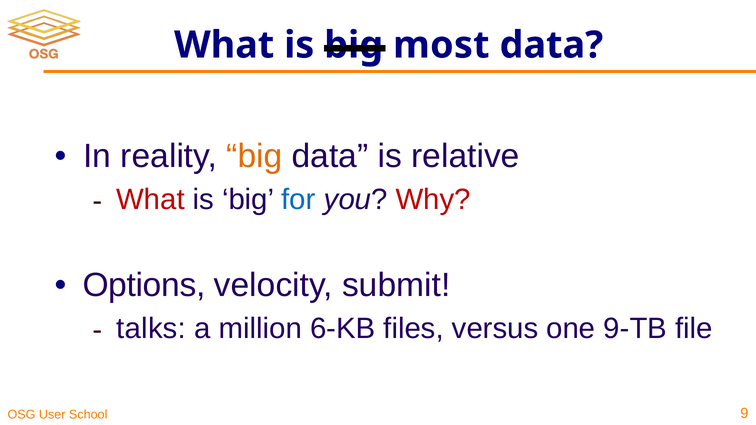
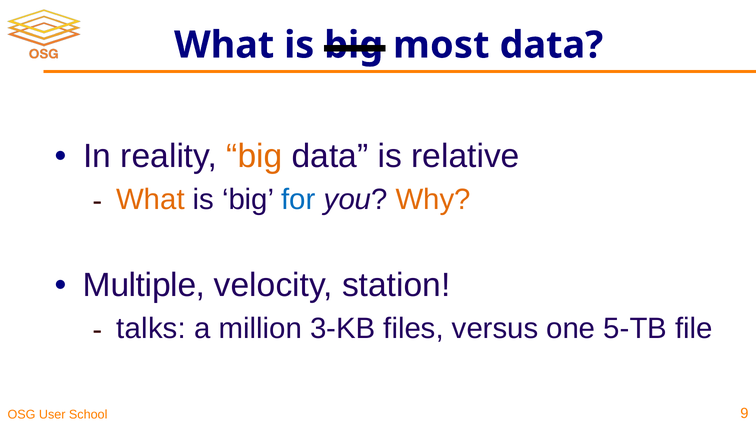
What colour: red -> orange (151, 199)
Why colour: red -> orange (433, 199)
Options: Options -> Multiple (144, 285)
submit: submit -> station (396, 285)
6-KB: 6-KB -> 3-KB (343, 329)
9-TB: 9-TB -> 5-TB (635, 329)
